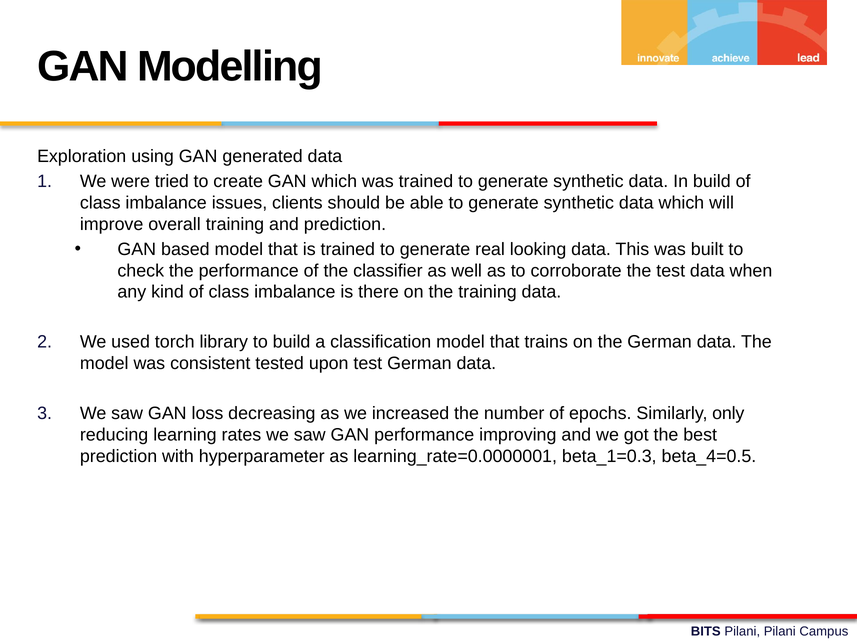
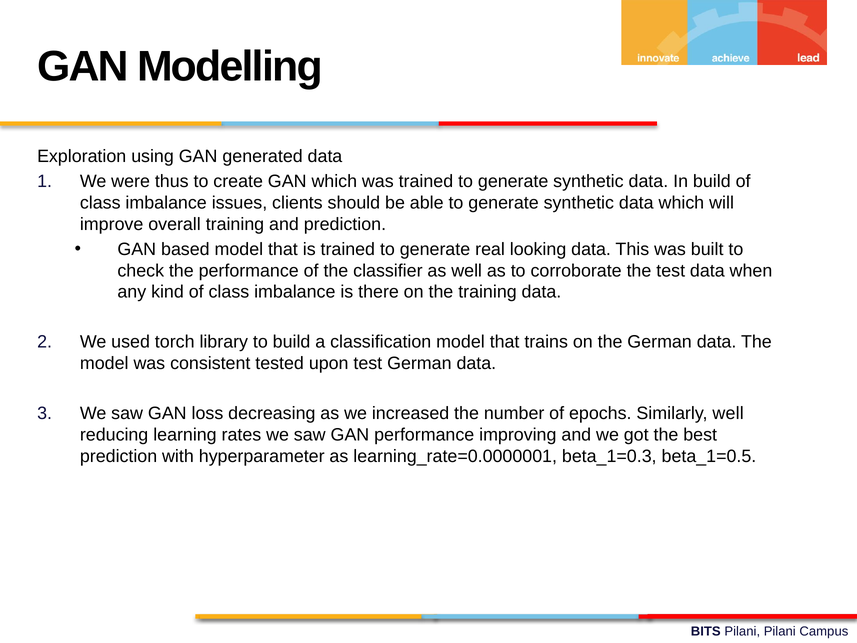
tried: tried -> thus (172, 181)
Similarly only: only -> well (728, 413)
beta_4=0.5: beta_4=0.5 -> beta_1=0.5 (709, 456)
